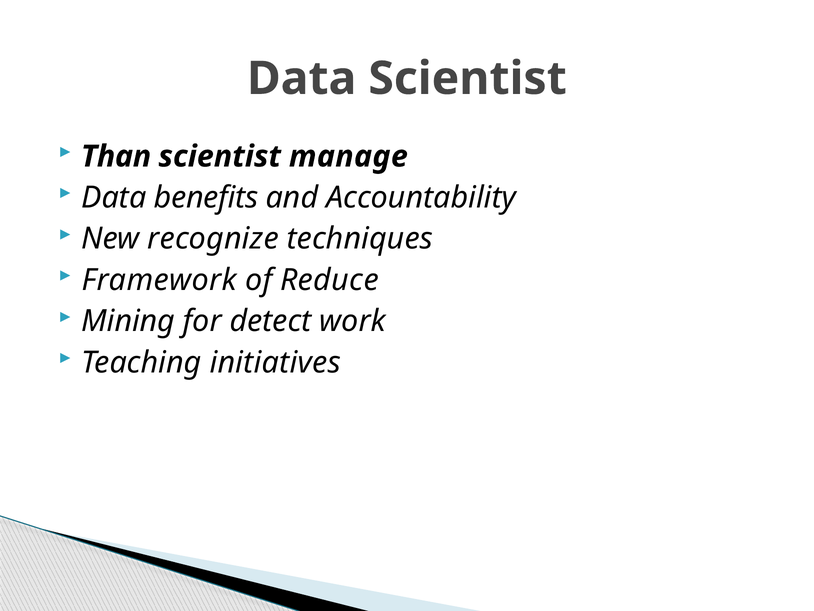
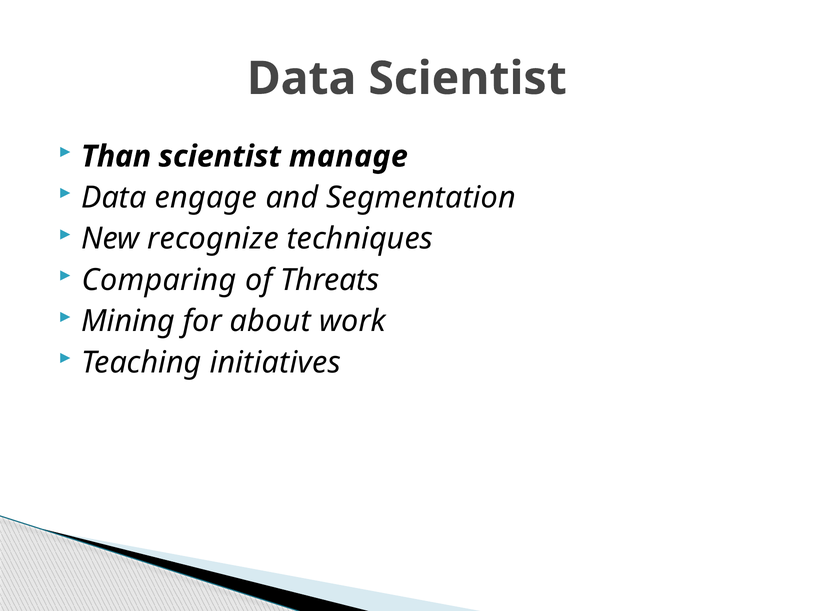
benefits: benefits -> engage (206, 198)
Accountability: Accountability -> Segmentation (421, 198)
Framework: Framework -> Comparing (159, 280)
Reduce: Reduce -> Threats (330, 280)
detect: detect -> about (270, 321)
